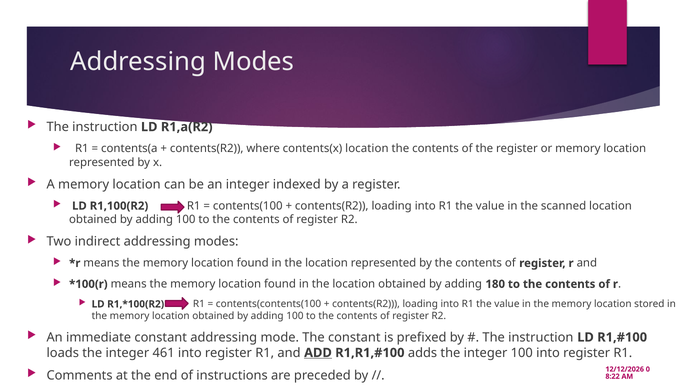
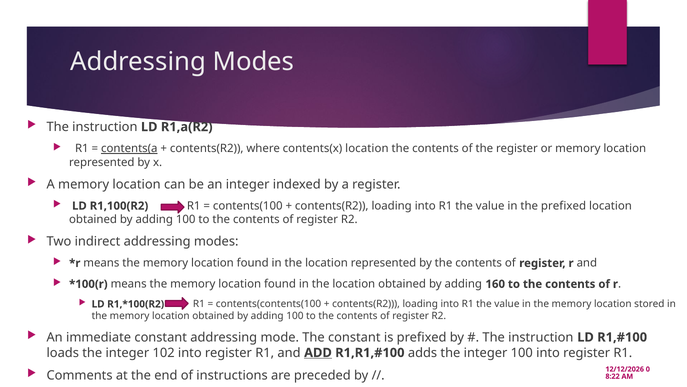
contents(a underline: none -> present (129, 148)
the scanned: scanned -> prefixed (564, 206)
180: 180 -> 160 (495, 284)
461: 461 -> 102 (164, 352)
